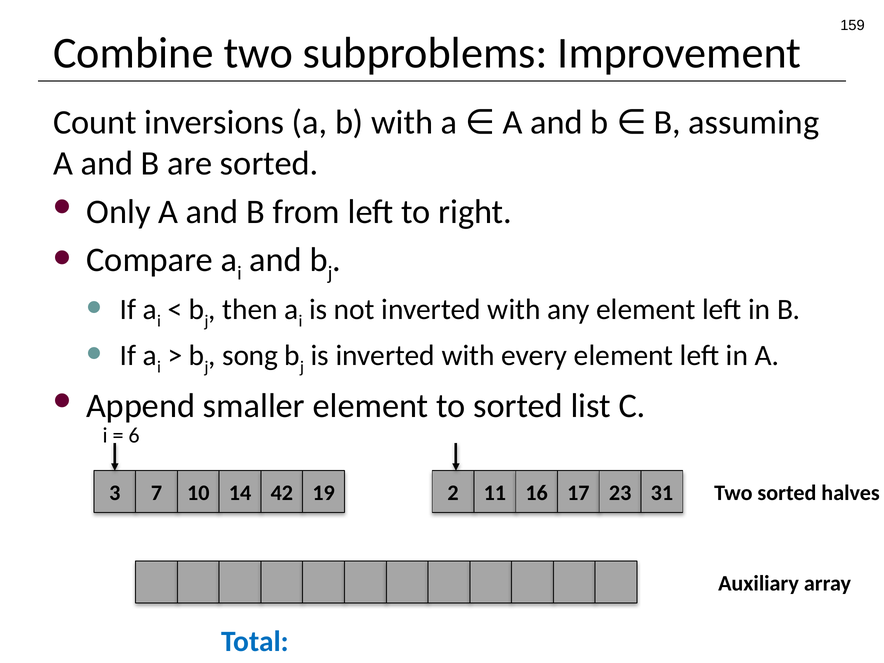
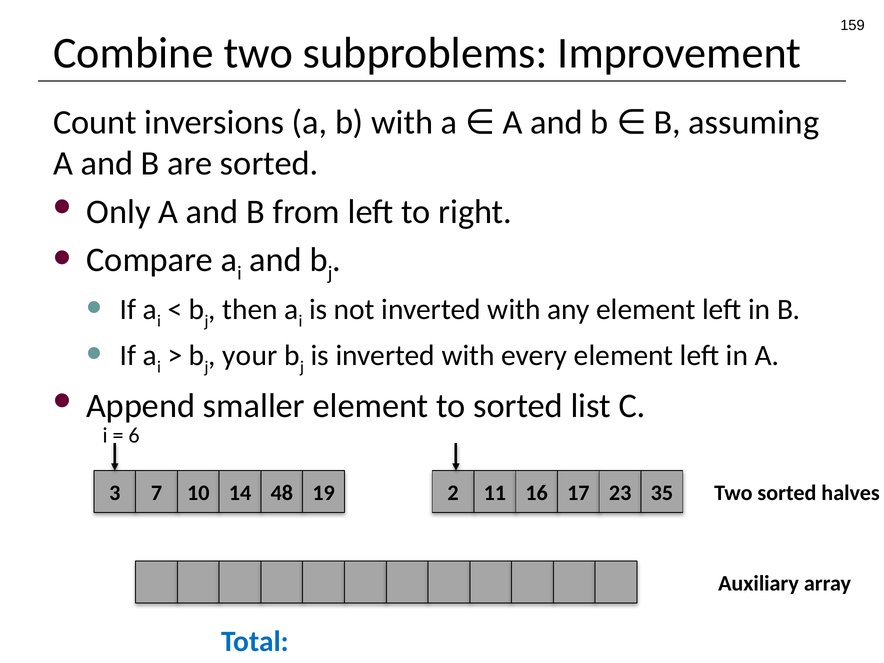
song: song -> your (250, 356)
42: 42 -> 48 (282, 493)
31: 31 -> 35 (662, 493)
